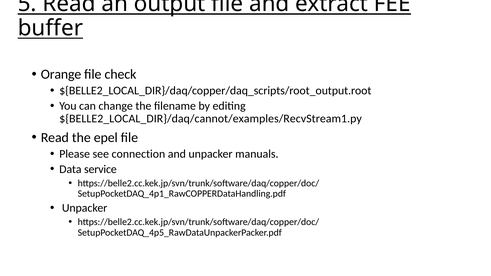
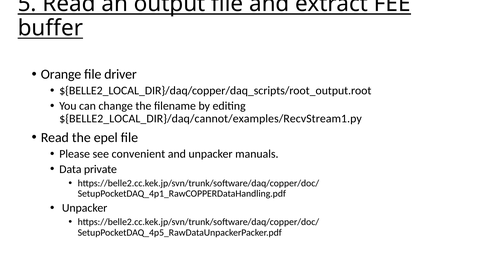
check: check -> driver (121, 74)
connection: connection -> convenient (138, 154)
service: service -> private (100, 169)
